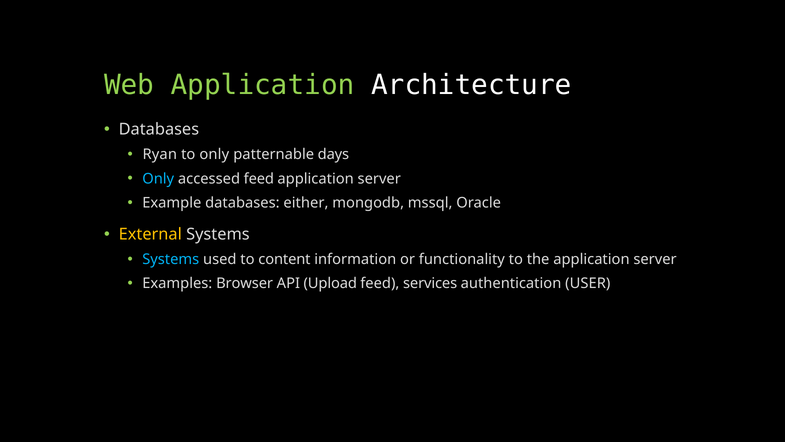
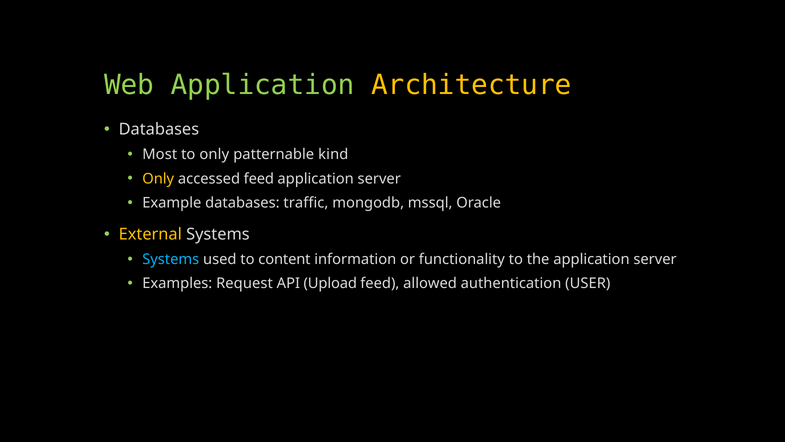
Architecture colour: white -> yellow (471, 85)
Ryan: Ryan -> Most (160, 154)
days: days -> kind (333, 154)
Only colour: light blue -> yellow (158, 178)
either: either -> traffic (306, 203)
Browser: Browser -> Request (245, 283)
services: services -> allowed (430, 283)
